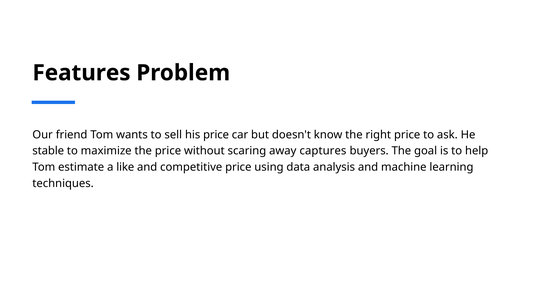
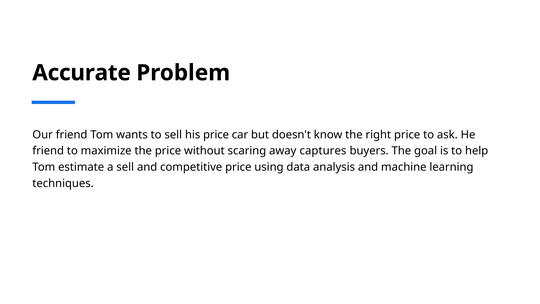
Features: Features -> Accurate (82, 73)
stable: stable -> friend (48, 151)
a like: like -> sell (125, 167)
